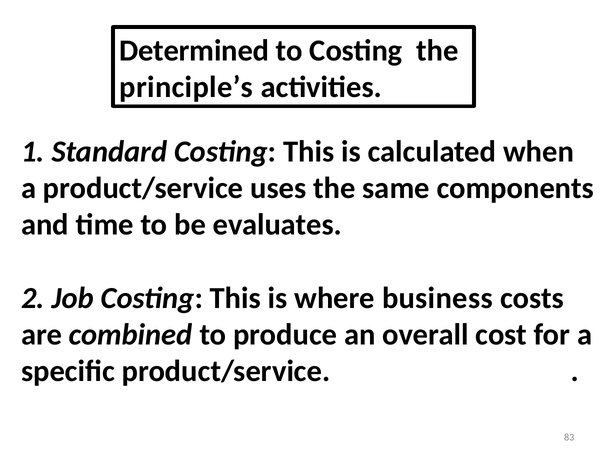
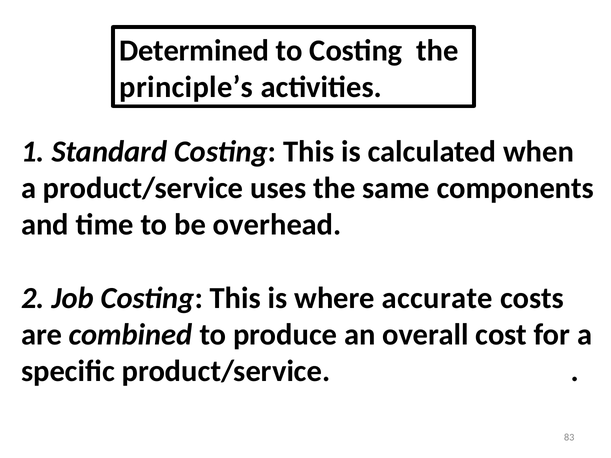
evaluates: evaluates -> overhead (277, 225)
business: business -> accurate (437, 298)
